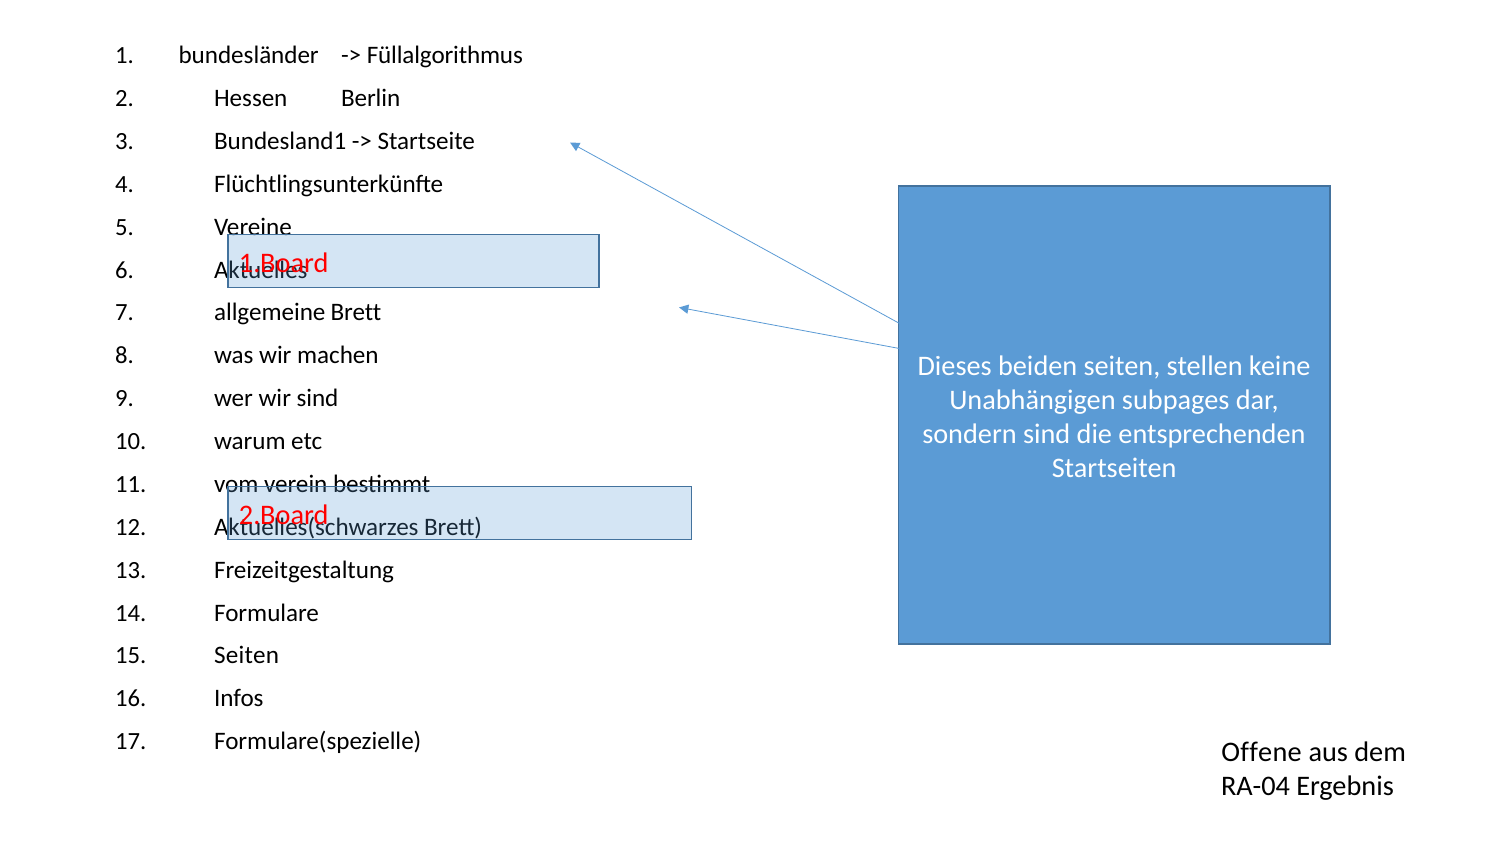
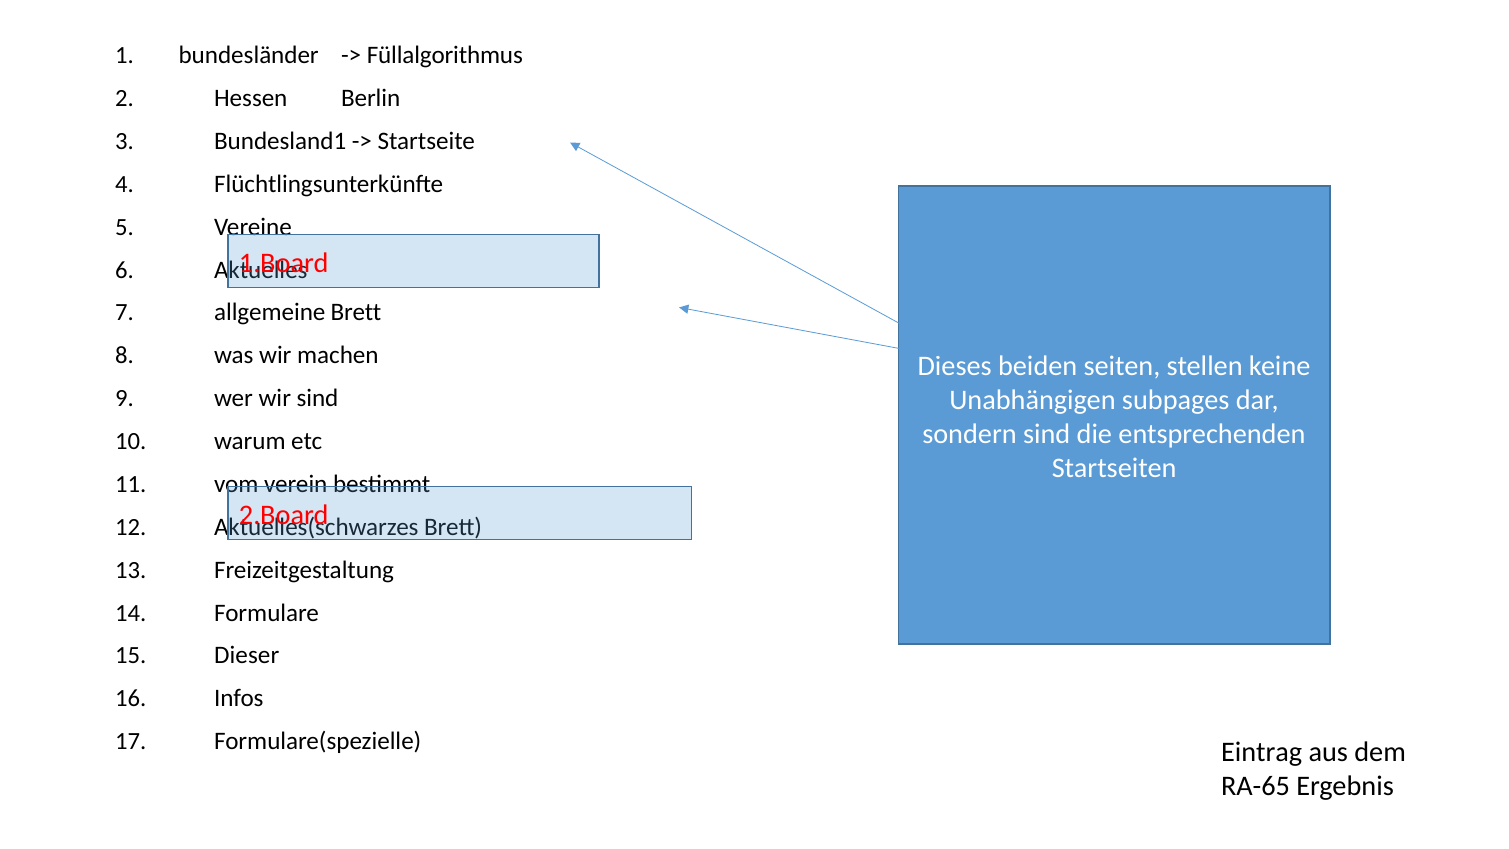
Seiten: Seiten -> Dieser (247, 655)
Offene: Offene -> Eintrag (1262, 752)
RA-04: RA-04 -> RA-65 (1255, 786)
